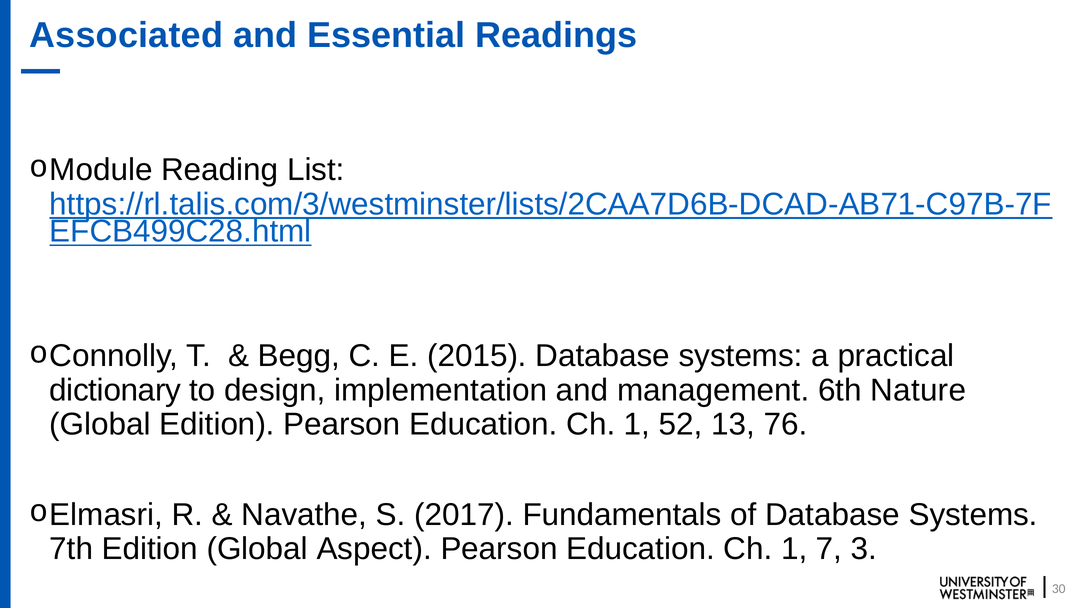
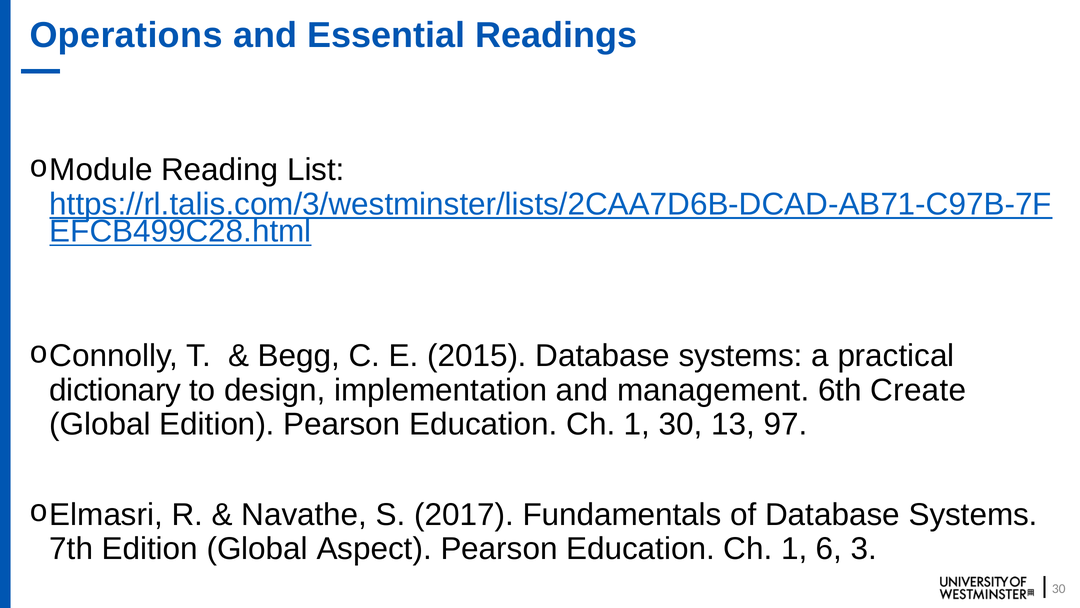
Associated: Associated -> Operations (126, 35)
Nature: Nature -> Create (918, 390)
1 52: 52 -> 30 (681, 424)
76: 76 -> 97 (785, 424)
7: 7 -> 6 (829, 548)
